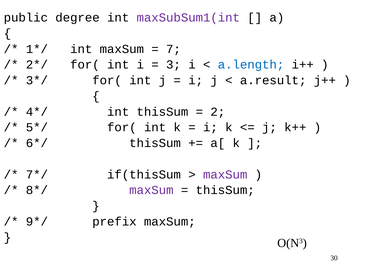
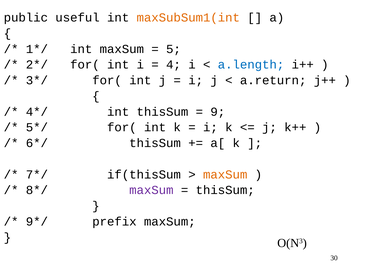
degree: degree -> useful (78, 18)
maxSubSum1(int colour: purple -> orange (188, 18)
7: 7 -> 5 (173, 49)
3: 3 -> 4 (173, 65)
a.result: a.result -> a.return (273, 81)
2: 2 -> 9 (218, 112)
maxSum colour: purple -> orange (225, 175)
